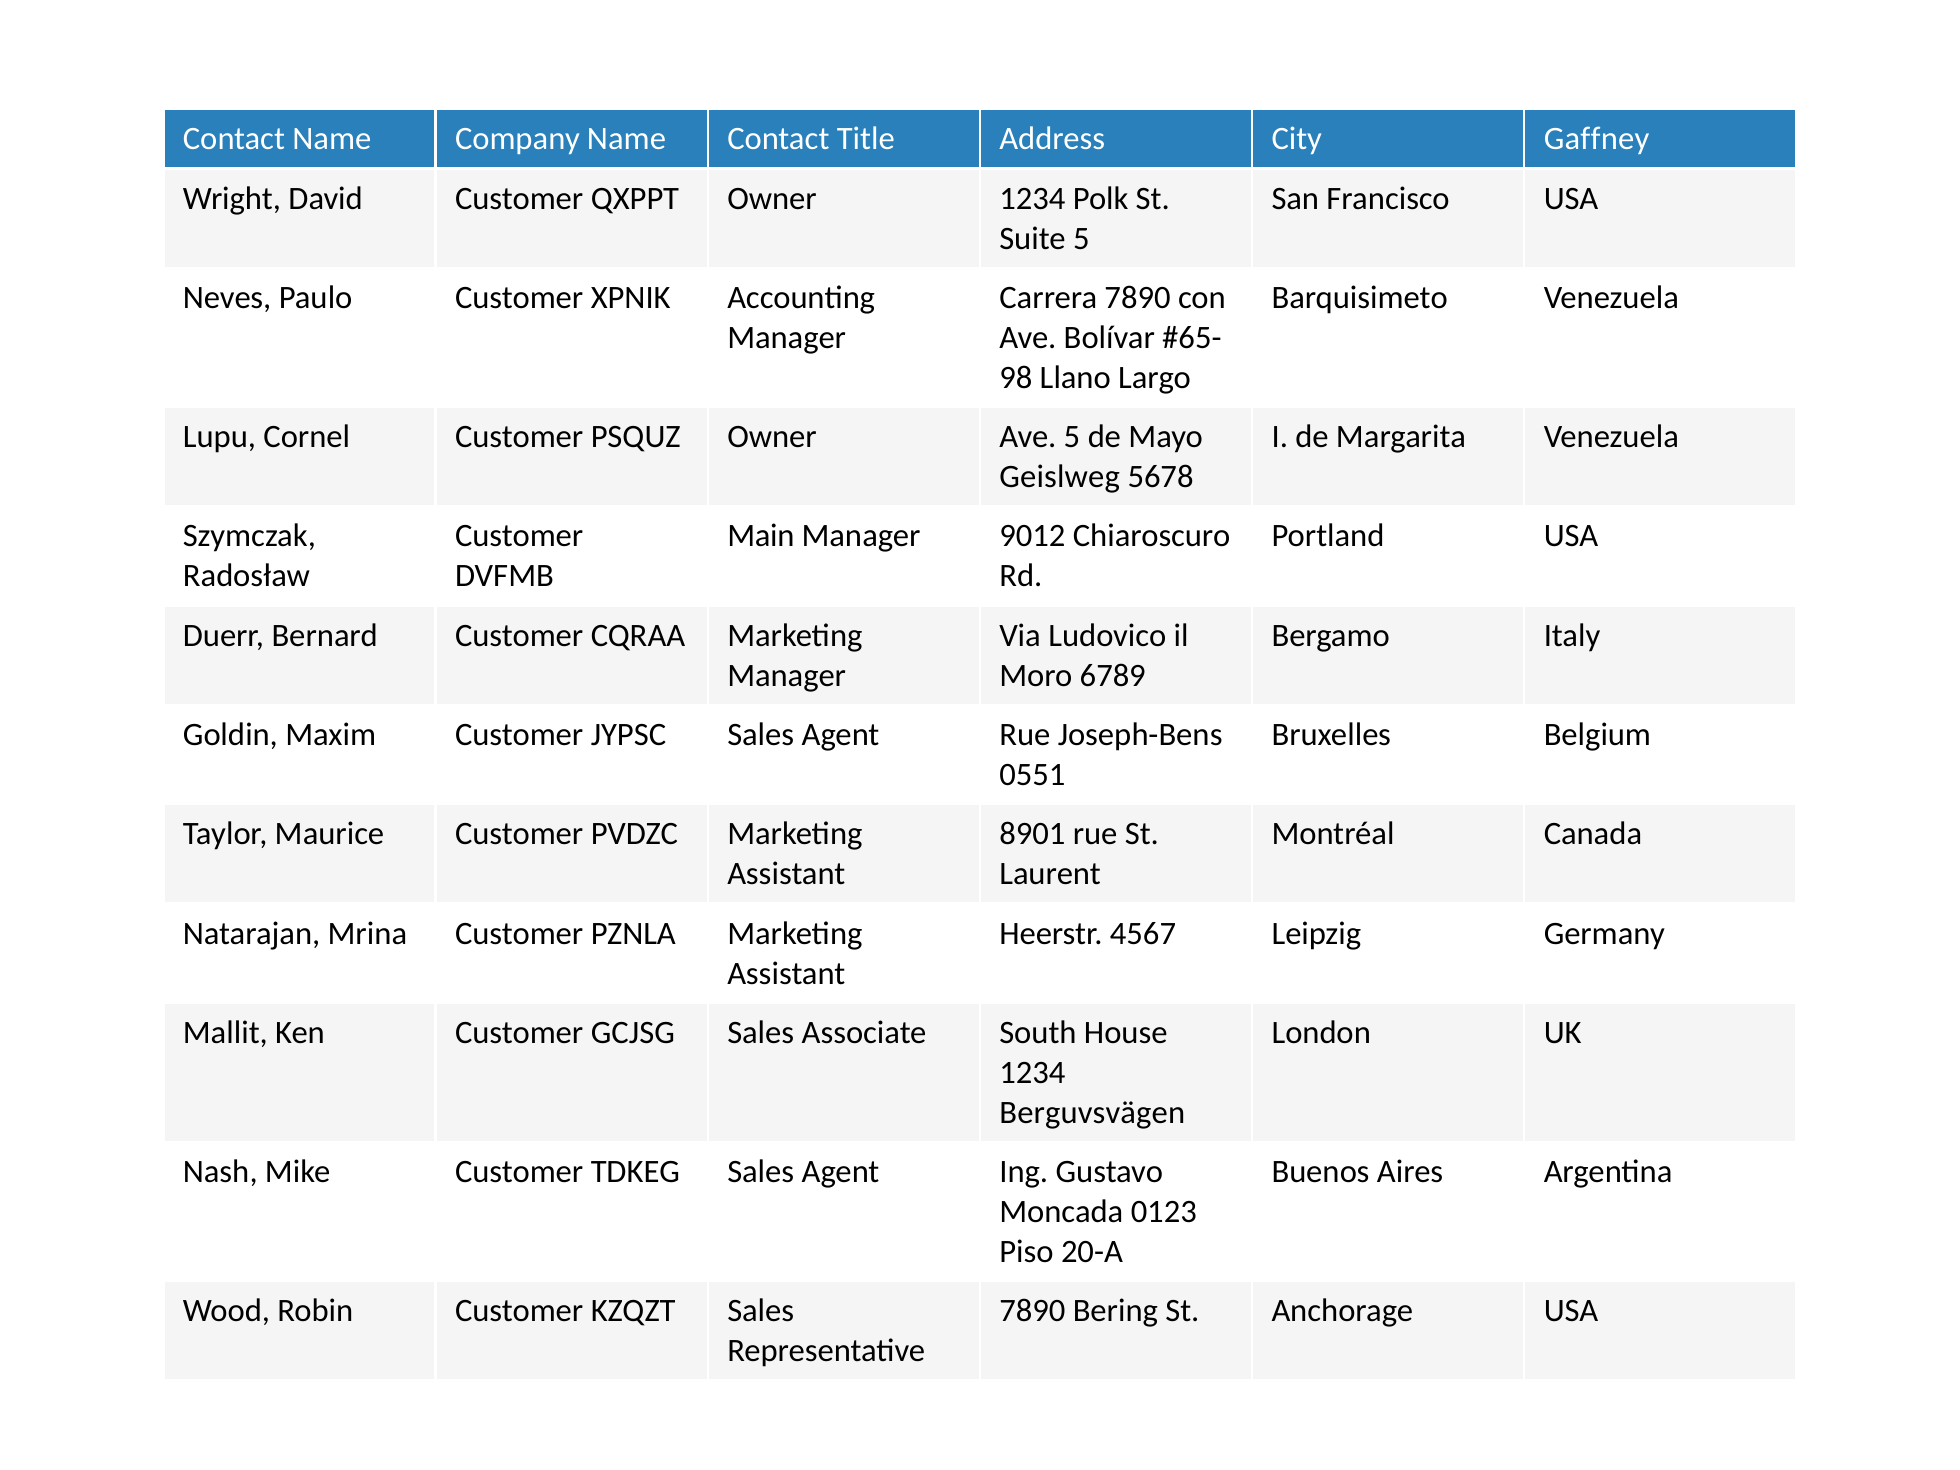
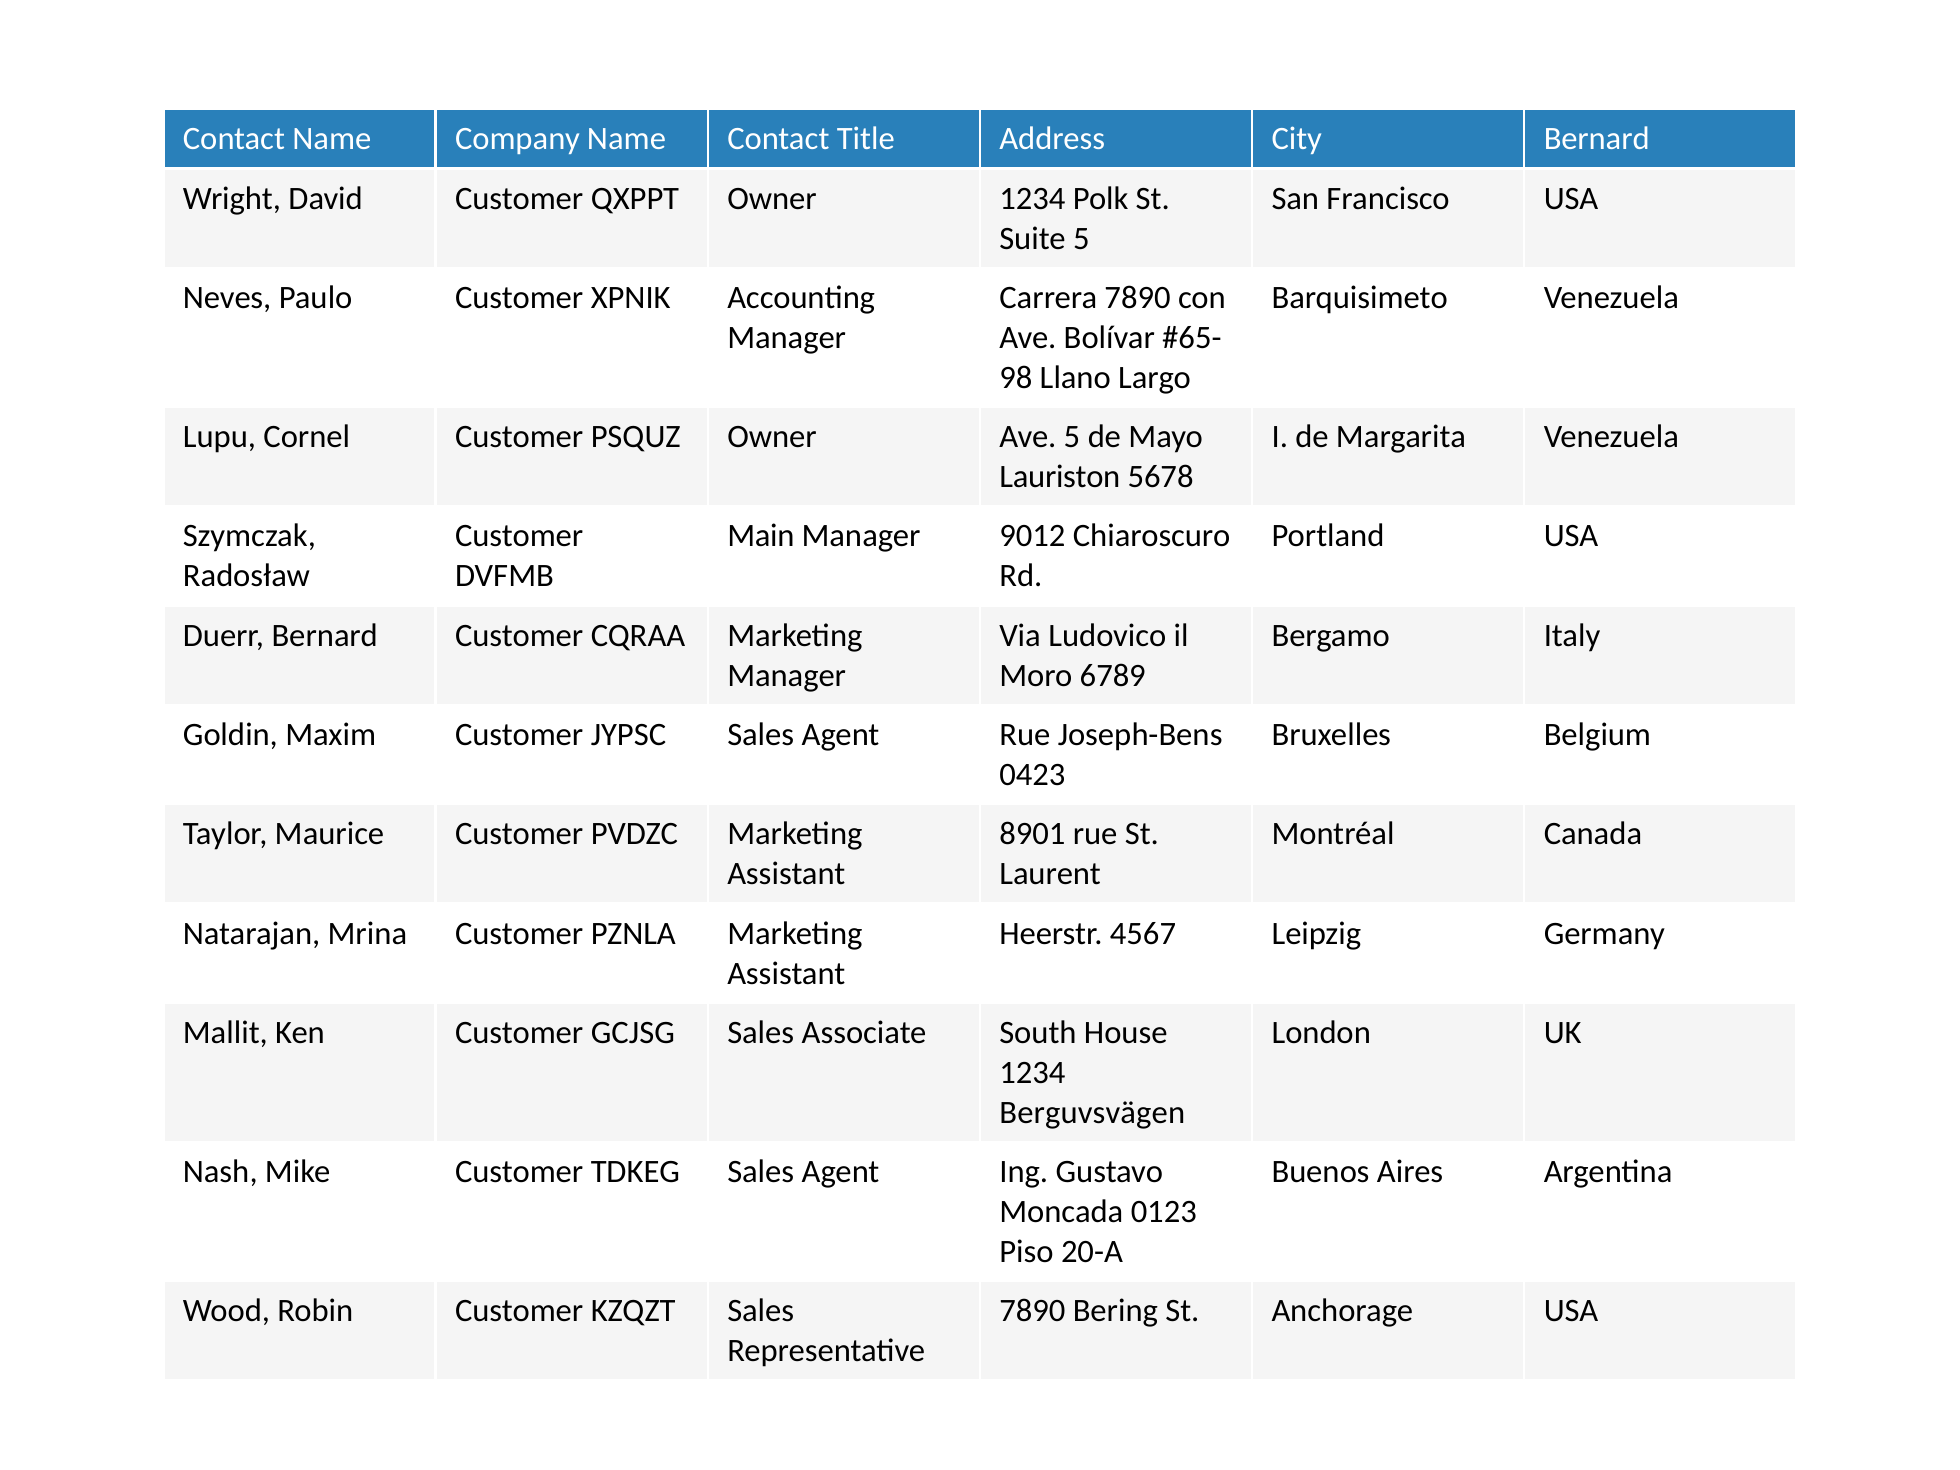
City Gaffney: Gaffney -> Bernard (1597, 139)
Geislweg: Geislweg -> Lauriston (1060, 477)
0551: 0551 -> 0423 (1032, 775)
